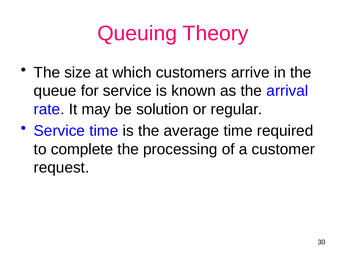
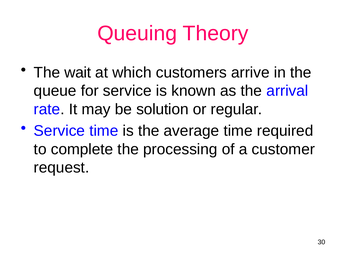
size: size -> wait (78, 73)
